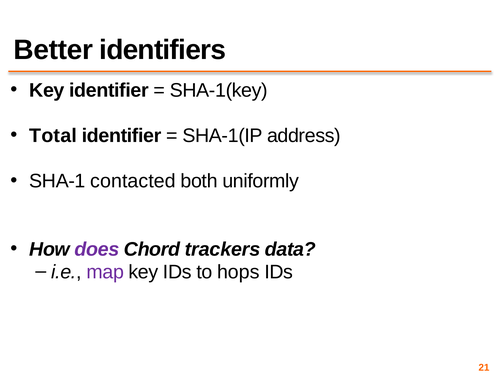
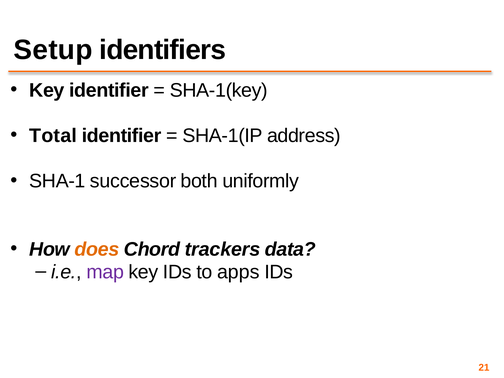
Better: Better -> Setup (53, 50)
contacted: contacted -> successor (133, 181)
does colour: purple -> orange (97, 249)
hops: hops -> apps (238, 272)
